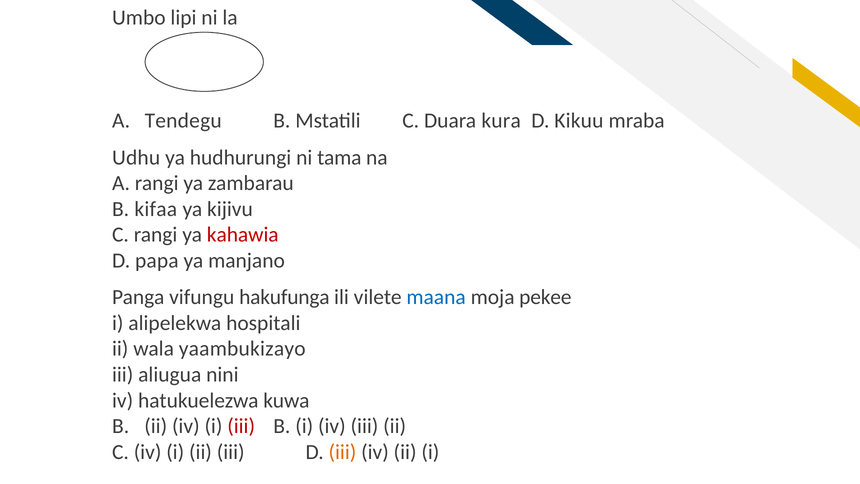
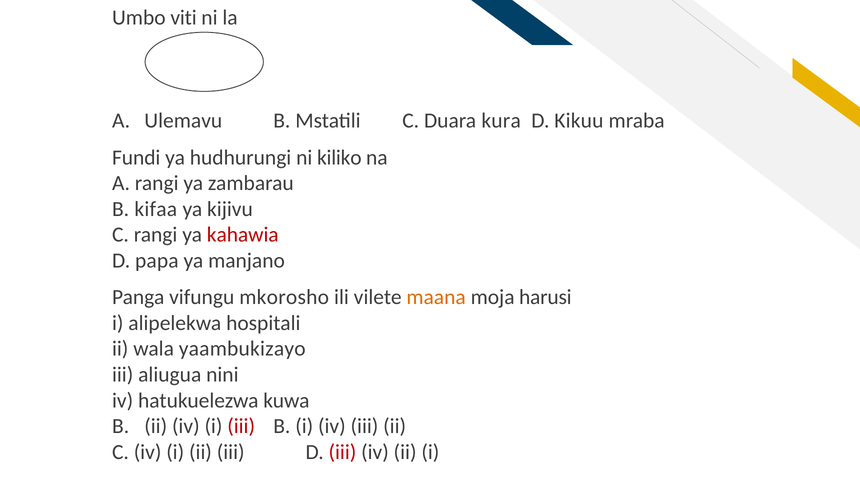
lipi: lipi -> viti (184, 18)
Tendegu: Tendegu -> Ulemavu (183, 121)
Udhu: Udhu -> Fundi (136, 157)
tama: tama -> kiliko (339, 157)
hakufunga: hakufunga -> mkorosho (284, 297)
maana colour: blue -> orange (436, 297)
pekee: pekee -> harusi (545, 297)
iii colour: orange -> red (342, 452)
